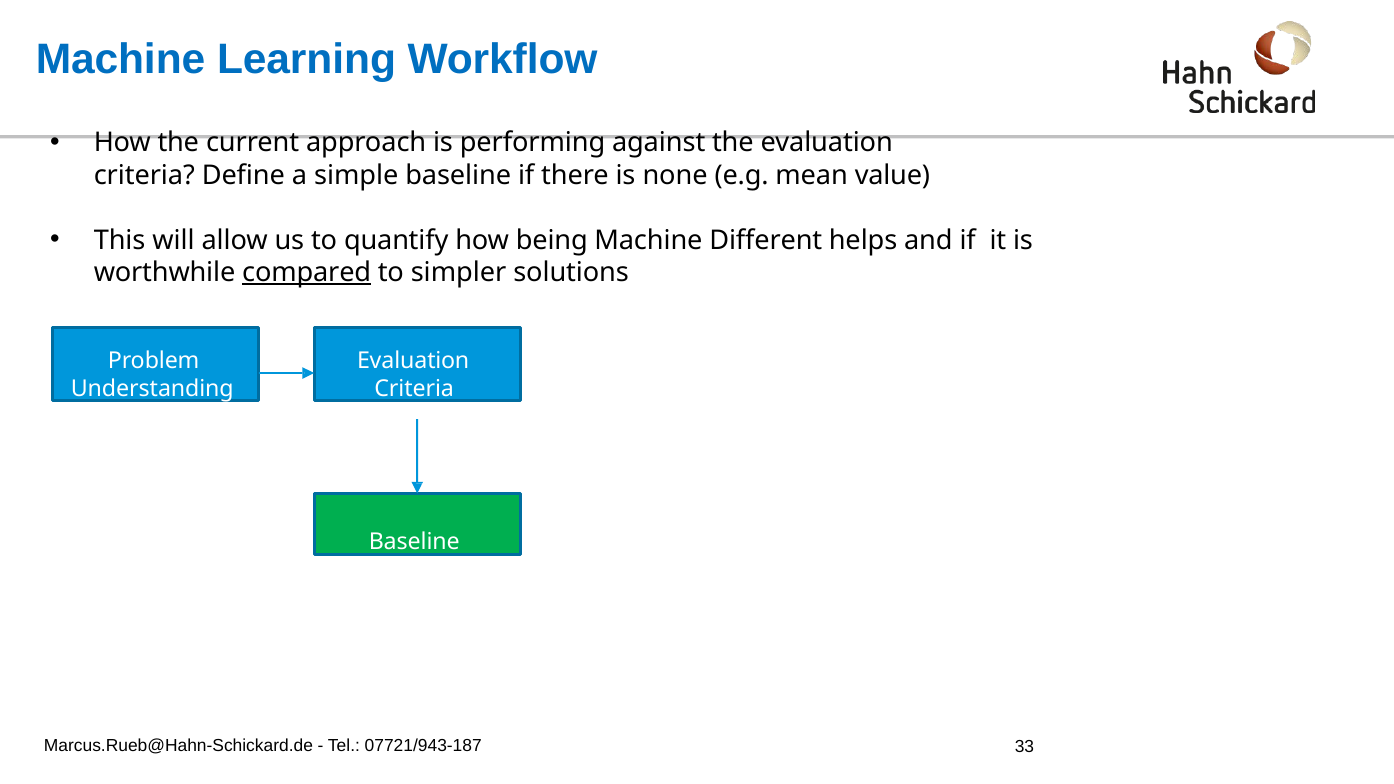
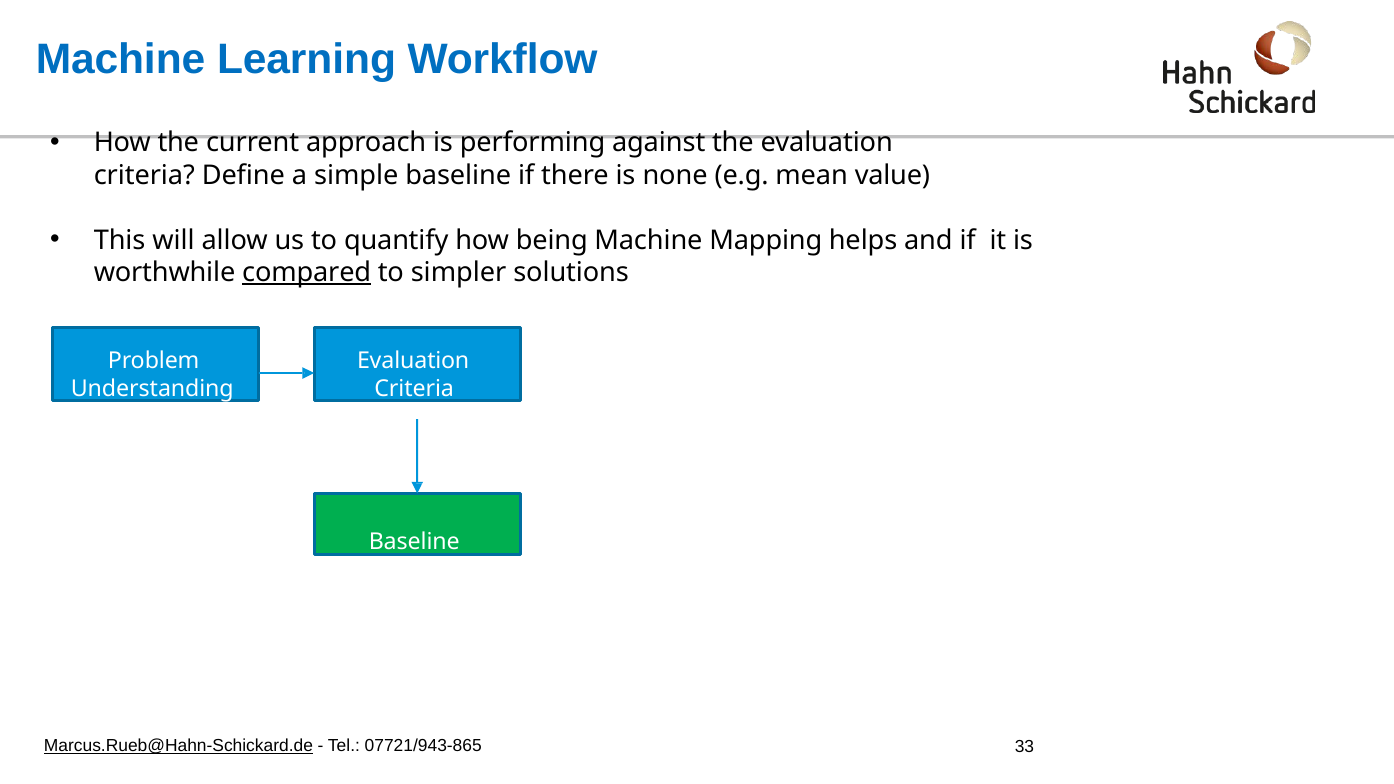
Different: Different -> Mapping (766, 240)
Marcus.Rueb@Hahn-Schickard.de underline: none -> present (178, 746)
07721/943-187: 07721/943-187 -> 07721/943-865 (423, 746)
